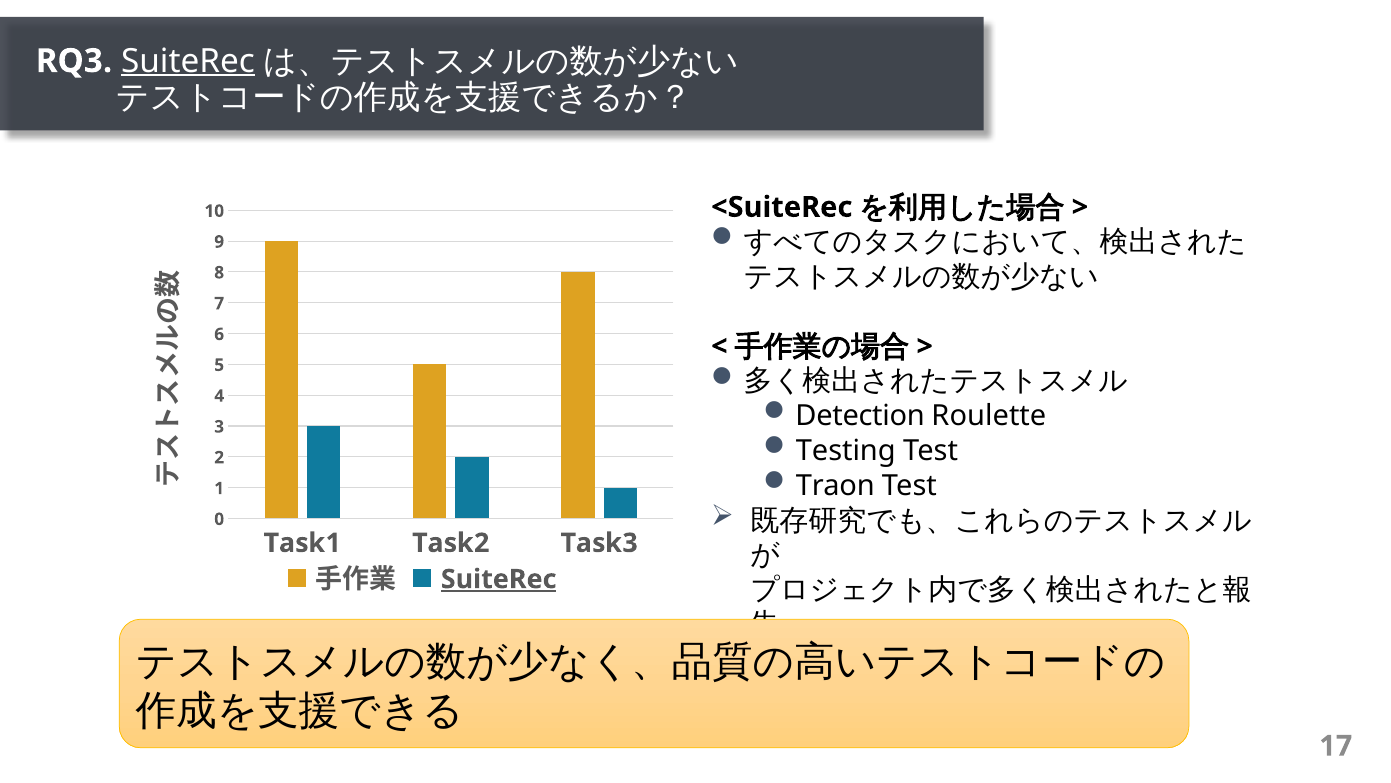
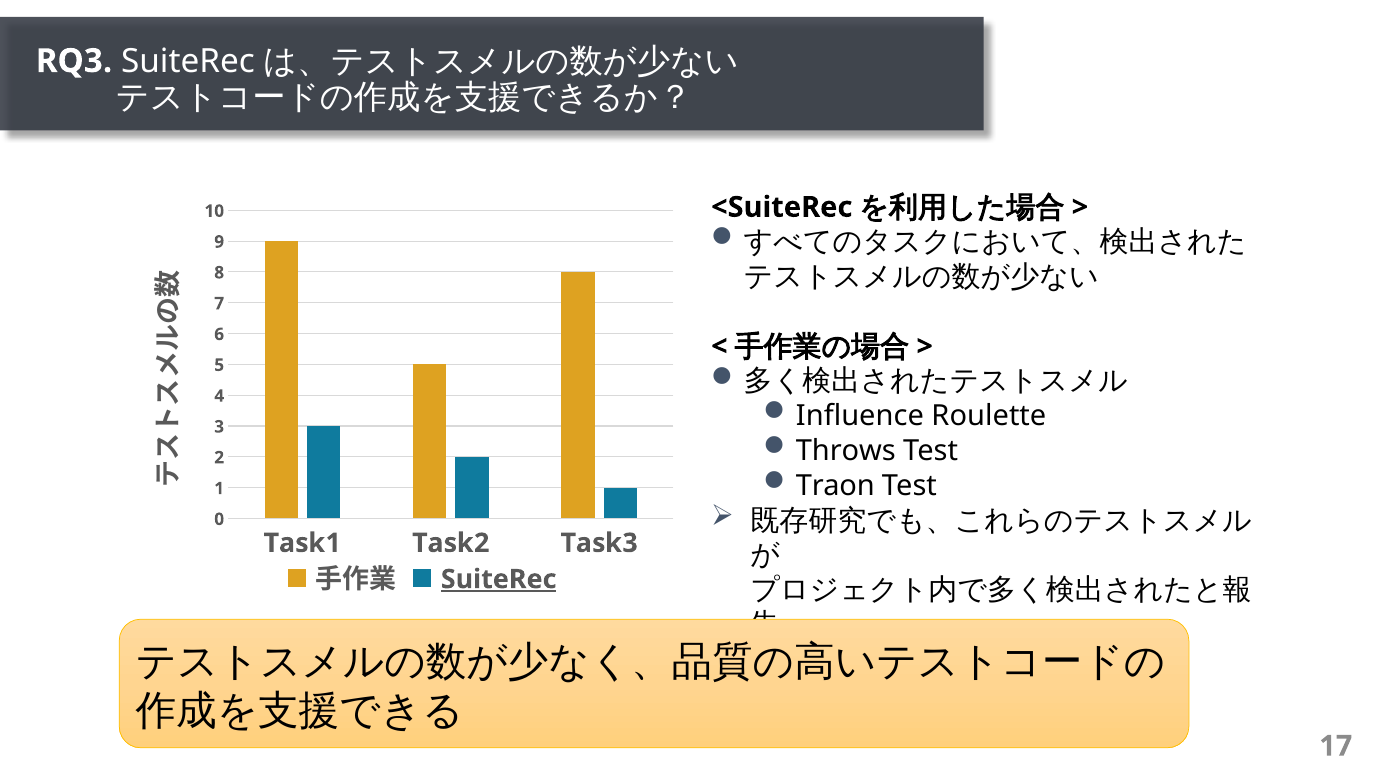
SuiteRec underline: present -> none (188, 61)
Detection: Detection -> Inﬂuence (860, 416)
Testing: Testing -> Throws (846, 451)
